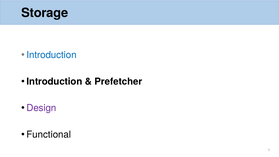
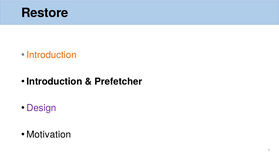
Storage: Storage -> Restore (45, 13)
Introduction colour: blue -> orange (52, 55)
Functional: Functional -> Motivation (49, 134)
